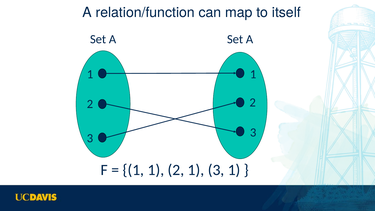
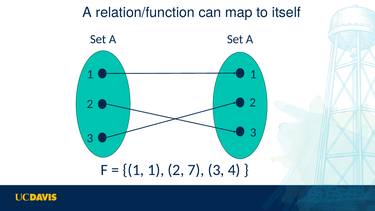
2 1: 1 -> 7 (196, 170)
3 1: 1 -> 4 (234, 170)
